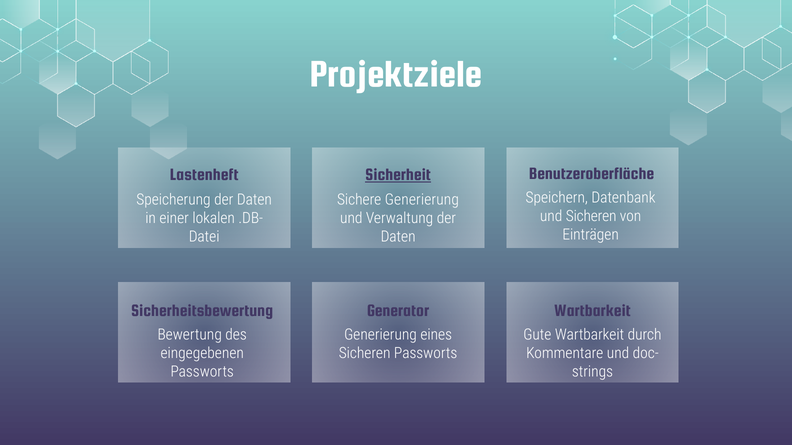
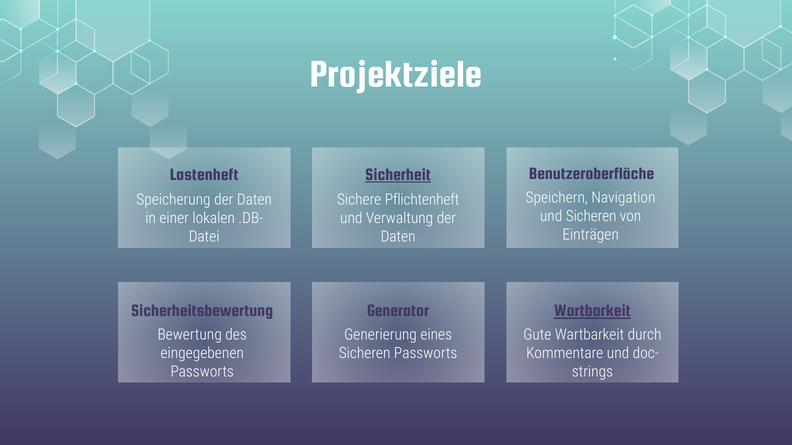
Datenbank: Datenbank -> Navigation (623, 198)
Sichere Generierung: Generierung -> Pflichtenheft (422, 200)
Wartbarkeit underline: none -> present (592, 311)
